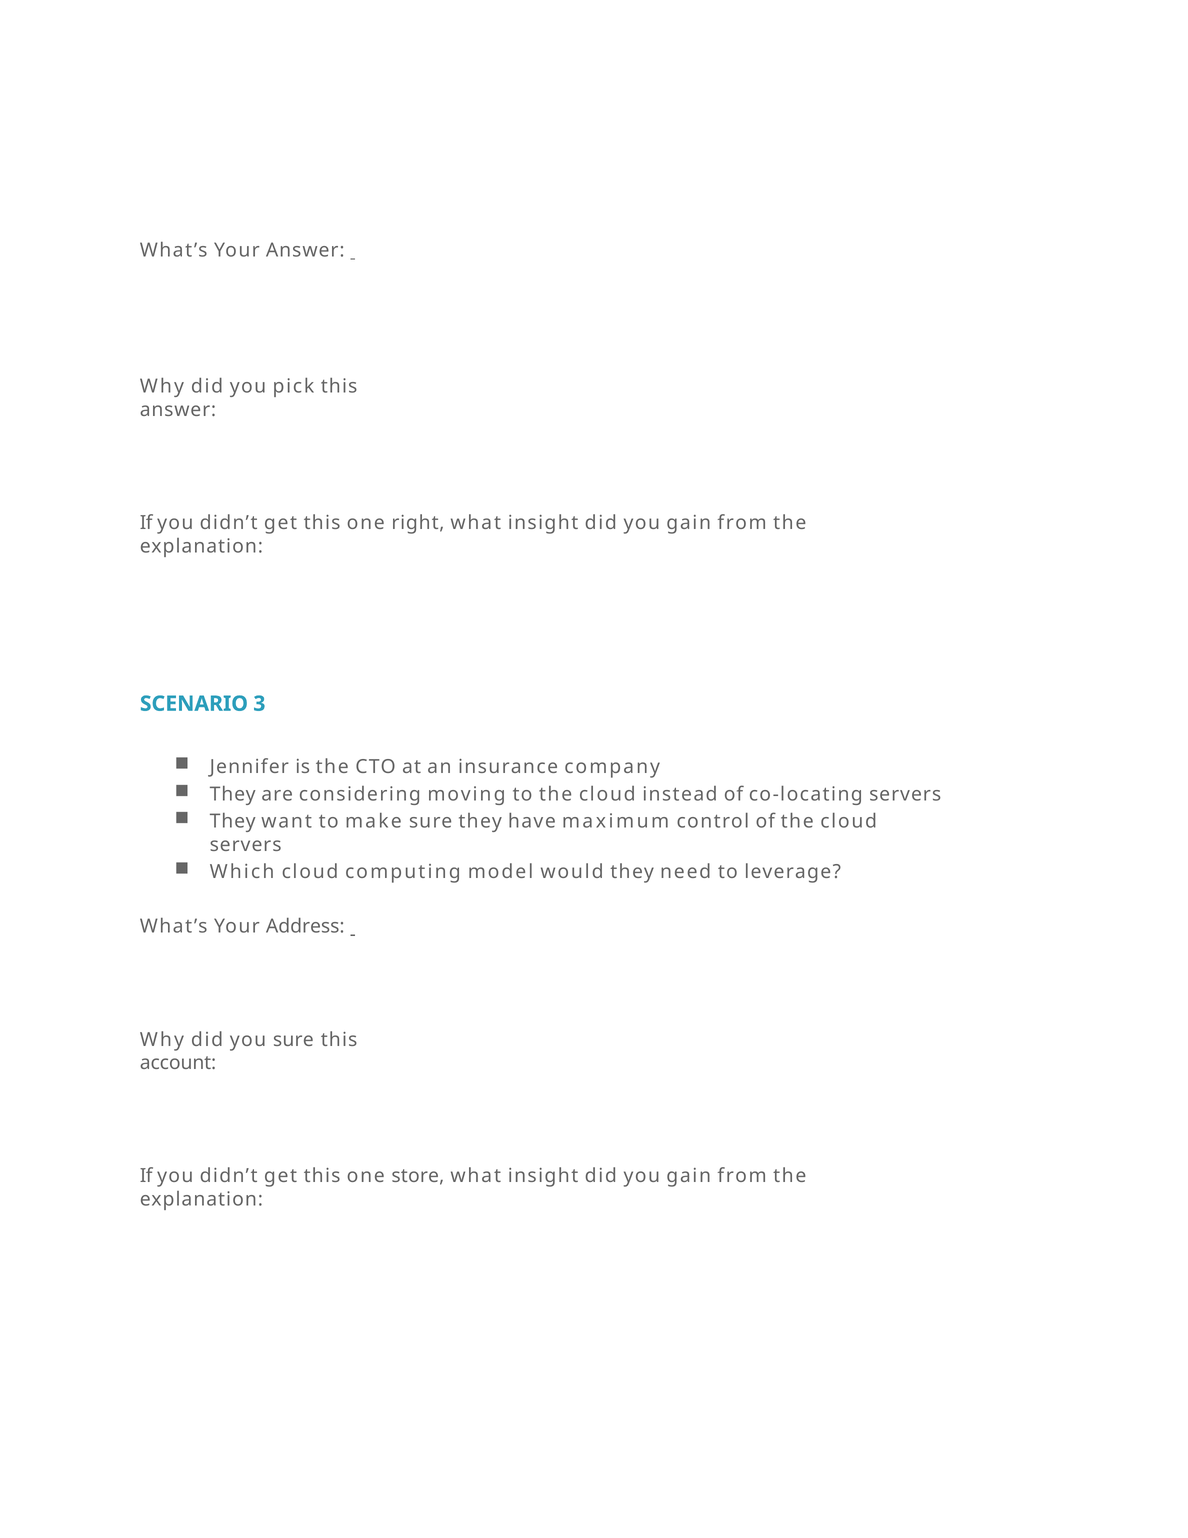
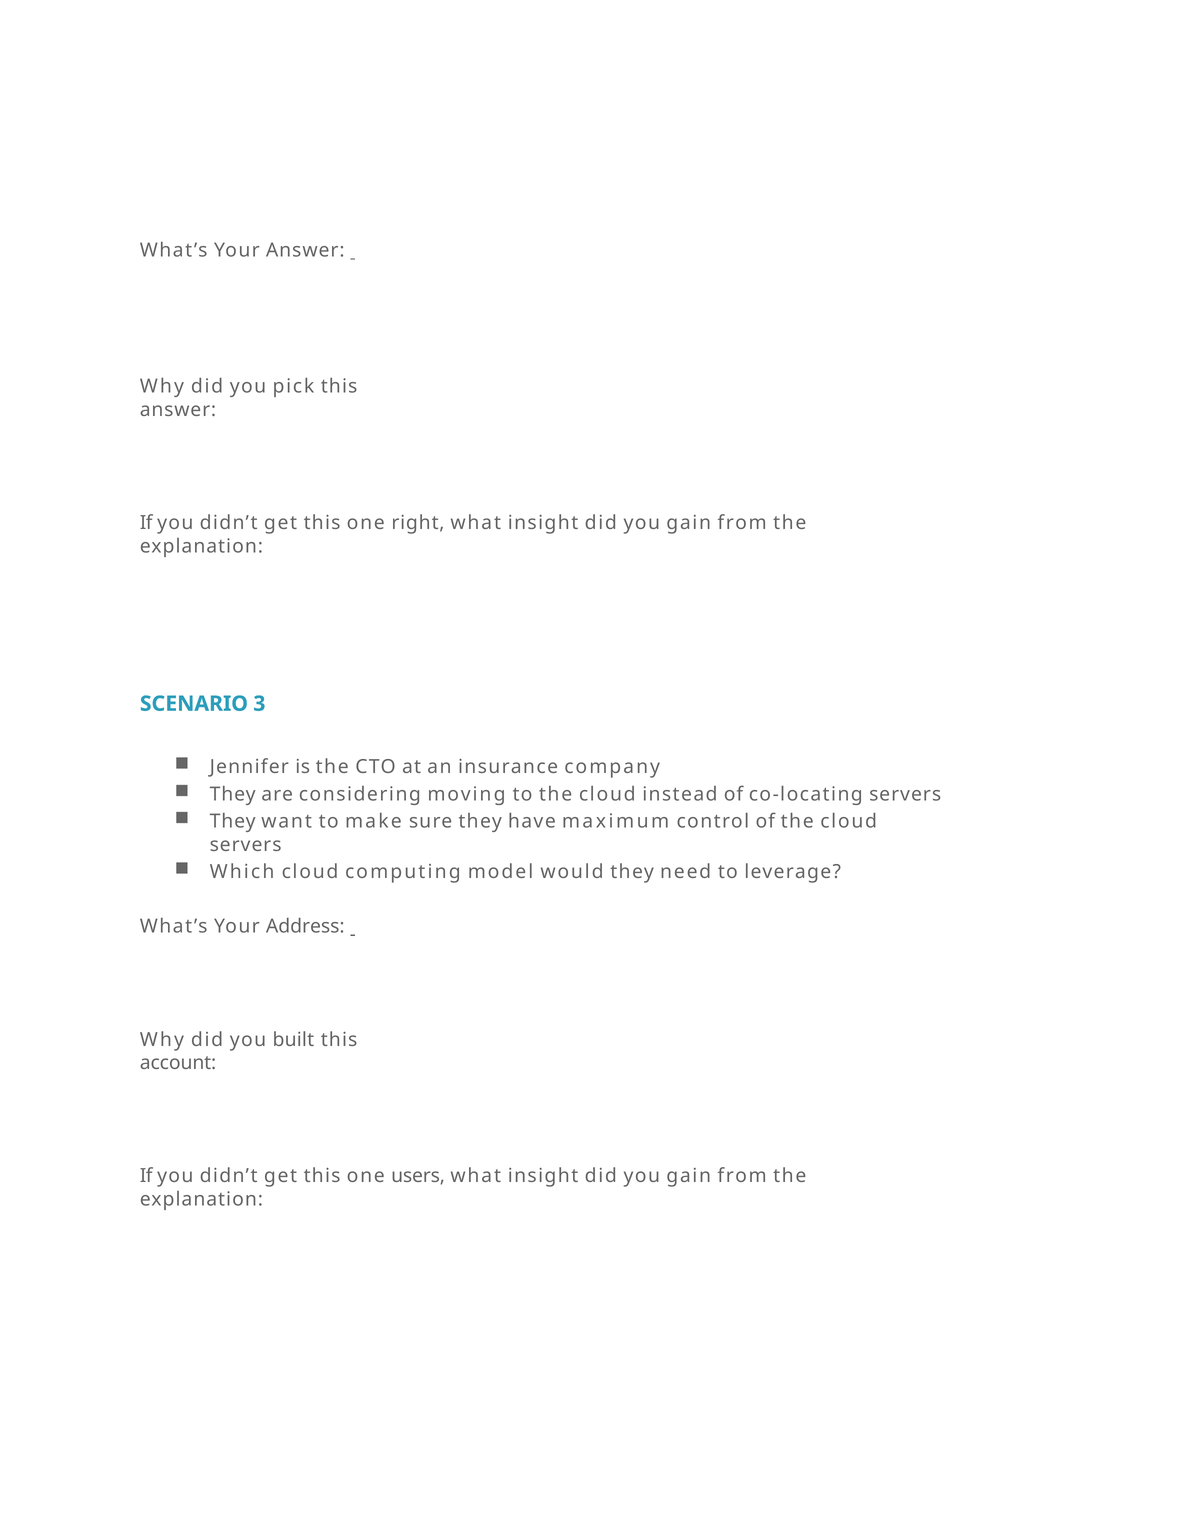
you sure: sure -> built (293, 1039)
store: store -> users (418, 1175)
